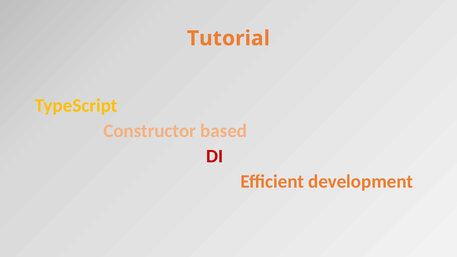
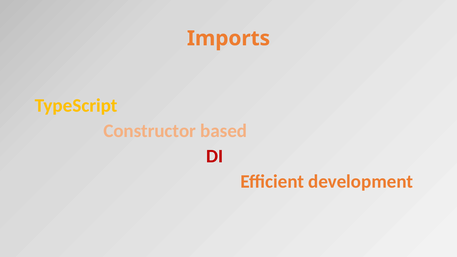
Tutorial: Tutorial -> Imports (229, 38)
